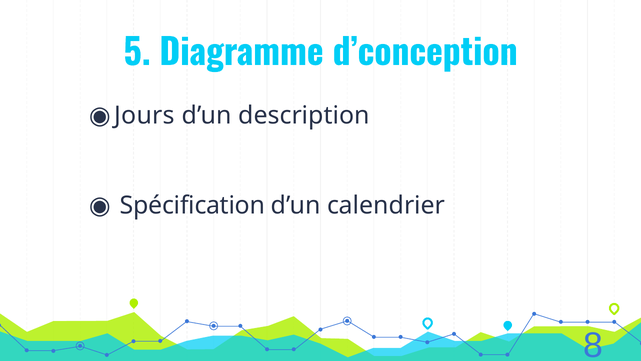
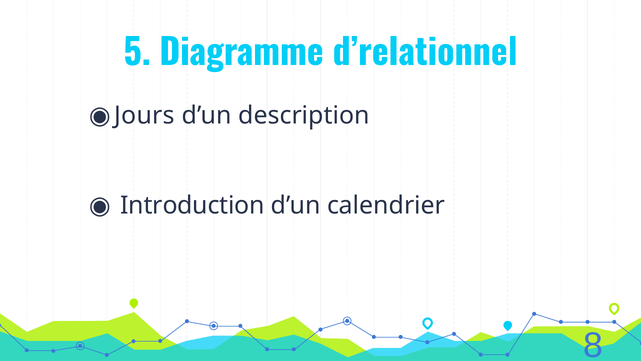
d’conception: d’conception -> d’relationnel (425, 53)
Spécification: Spécification -> Introduction (192, 205)
